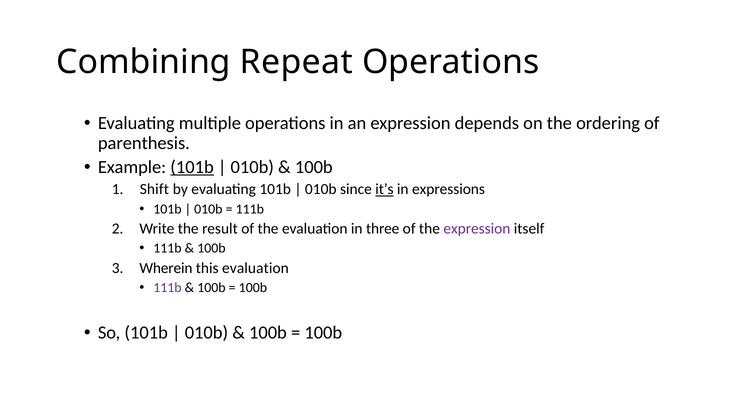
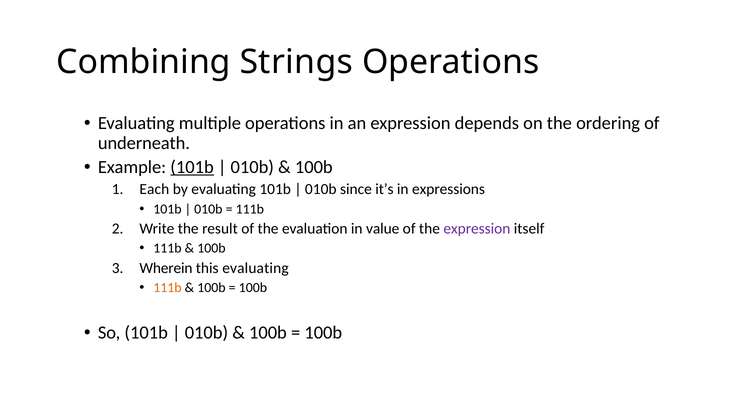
Repeat: Repeat -> Strings (296, 62)
parenthesis: parenthesis -> underneath (144, 143)
Shift: Shift -> Each (154, 189)
it’s underline: present -> none (384, 189)
three: three -> value (383, 228)
this evaluation: evaluation -> evaluating (255, 268)
111b colour: purple -> orange (167, 287)
